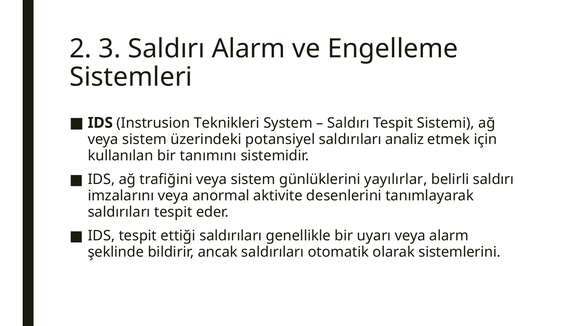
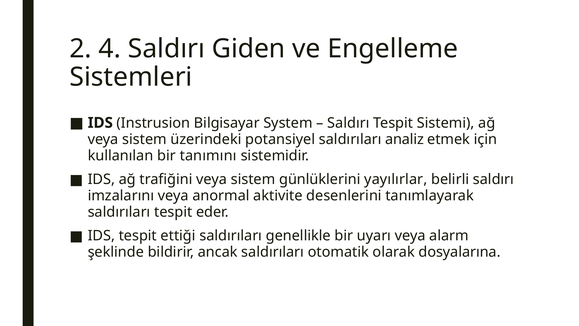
3: 3 -> 4 (110, 49)
Saldırı Alarm: Alarm -> Giden (249, 49)
Teknikleri: Teknikleri -> Bilgisayar (227, 123)
sistemlerini: sistemlerini -> dosyalarına (460, 252)
